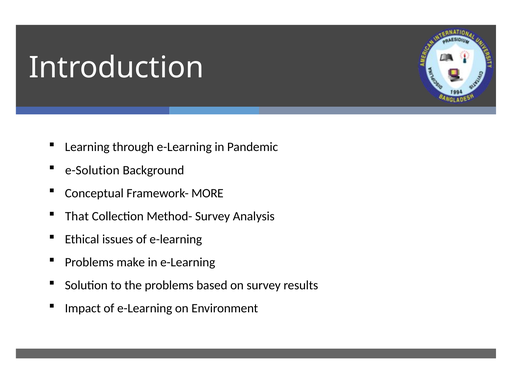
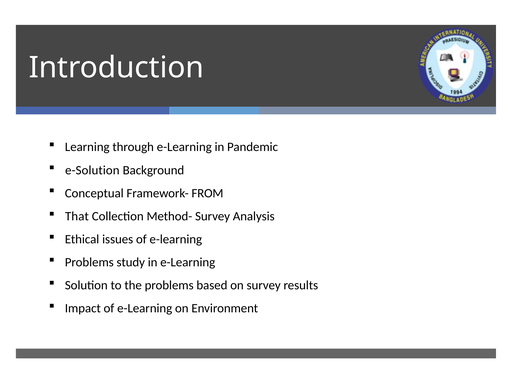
MORE: MORE -> FROM (207, 193)
make: make -> study (131, 262)
